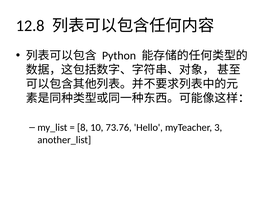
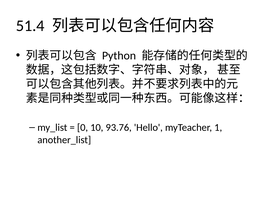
12.8: 12.8 -> 51.4 (30, 26)
8: 8 -> 0 (83, 127)
73.76: 73.76 -> 93.76 (119, 127)
3: 3 -> 1 (218, 127)
